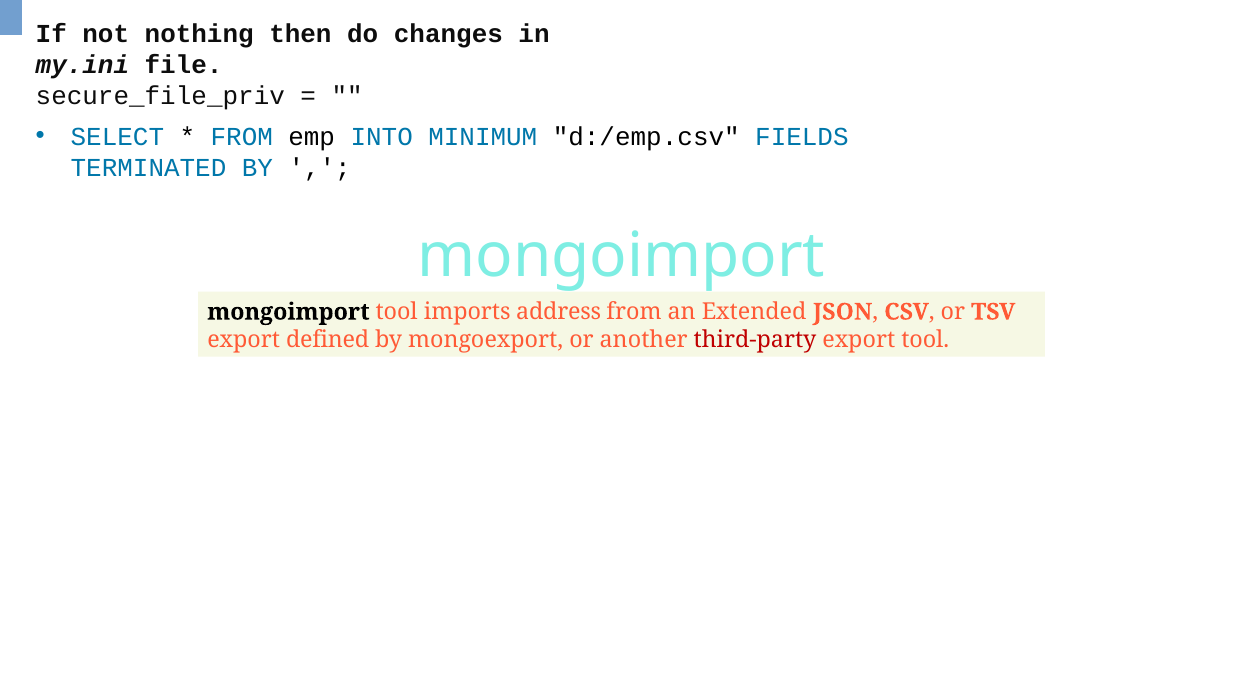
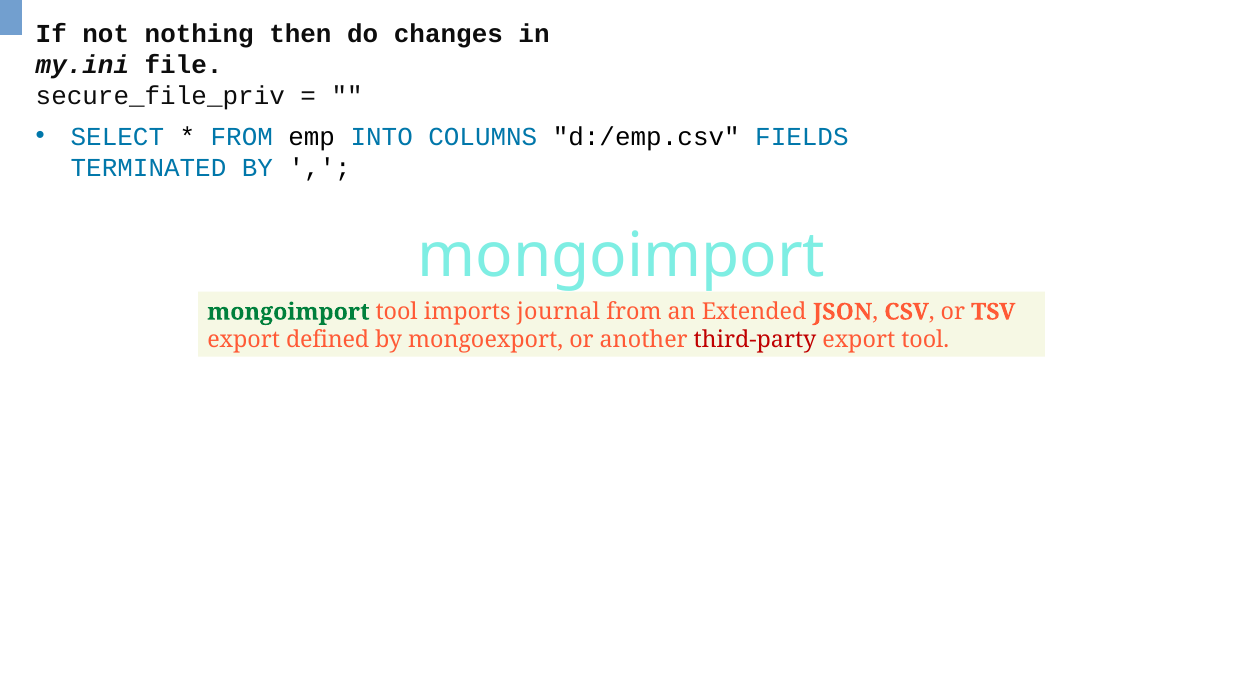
MINIMUM: MINIMUM -> COLUMNS (483, 136)
mongoimport colour: black -> green (288, 312)
address: address -> journal (558, 312)
